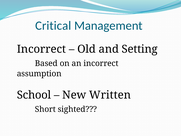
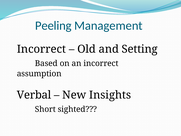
Critical: Critical -> Peeling (53, 26)
School: School -> Verbal (34, 95)
Written: Written -> Insights (110, 95)
